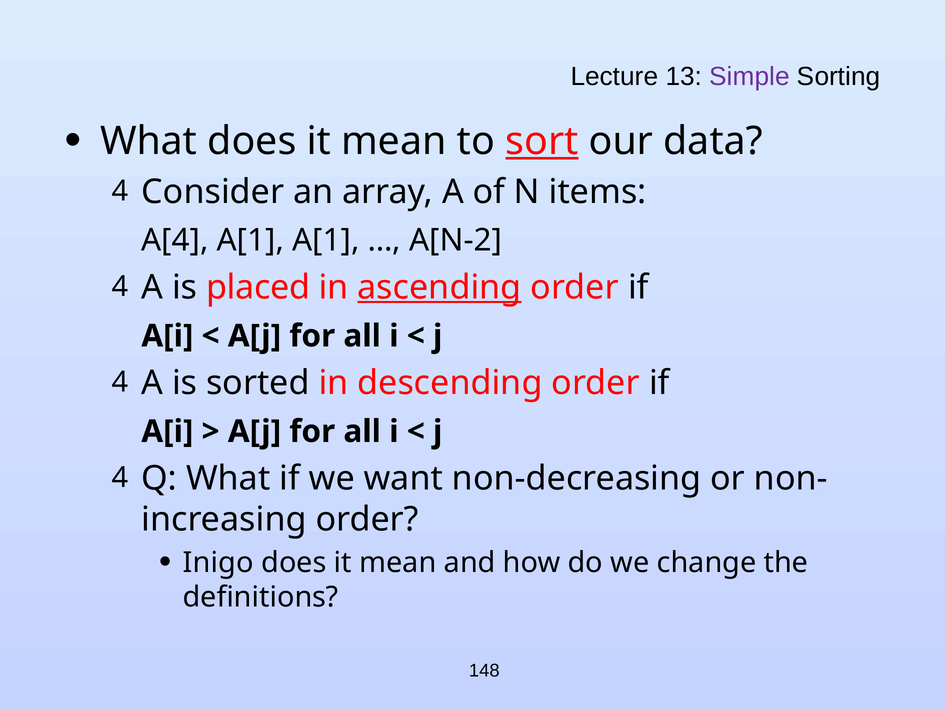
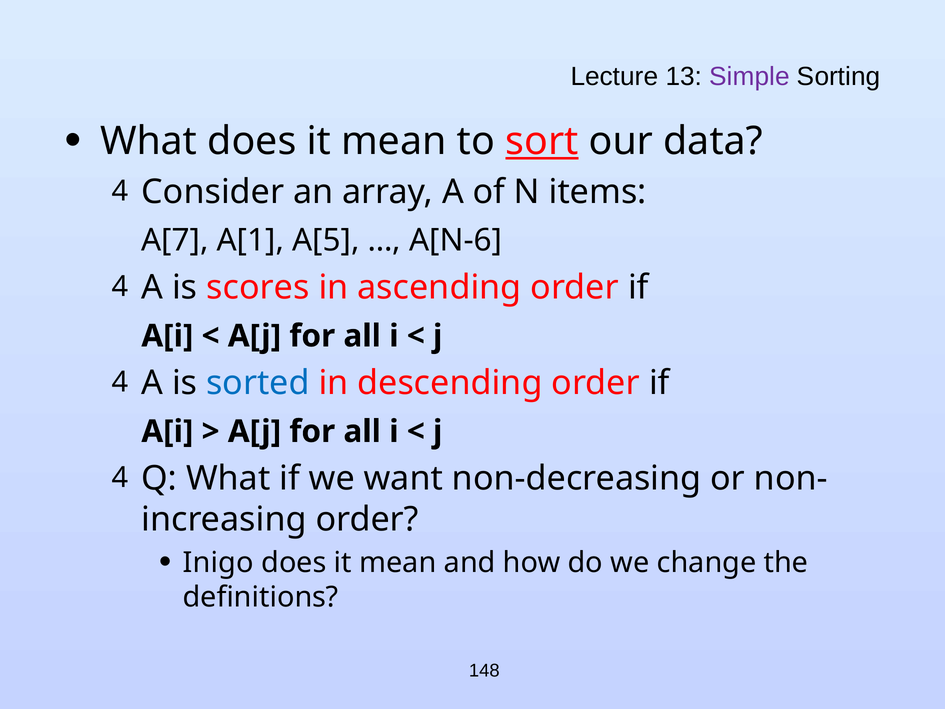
A[4: A[4 -> A[7 (175, 240)
A[1 A[1: A[1 -> A[5 (326, 240)
A[N-2: A[N-2 -> A[N-6 (456, 240)
placed: placed -> scores (258, 287)
ascending underline: present -> none (439, 287)
sorted colour: black -> blue (258, 383)
